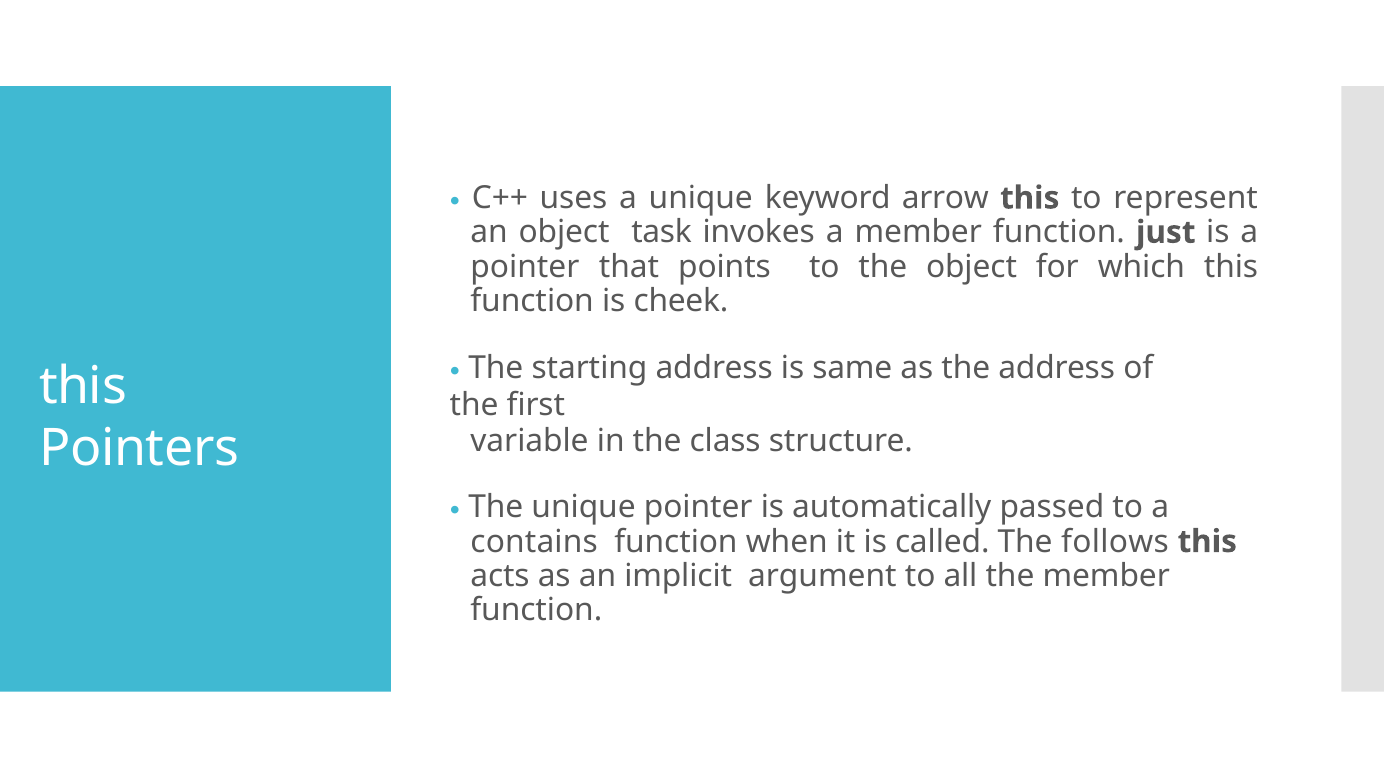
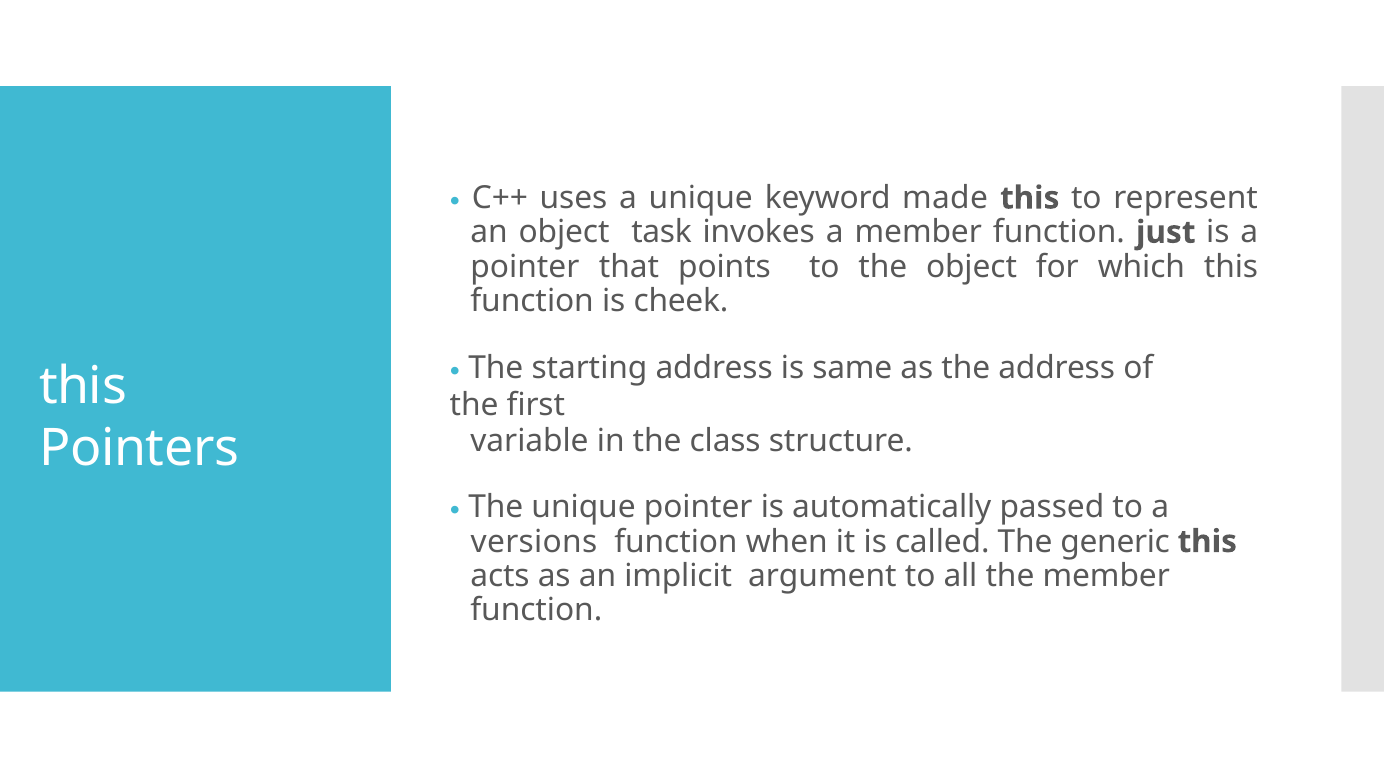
arrow: arrow -> made (945, 198)
contains: contains -> versions (534, 541)
follows: follows -> generic (1115, 541)
